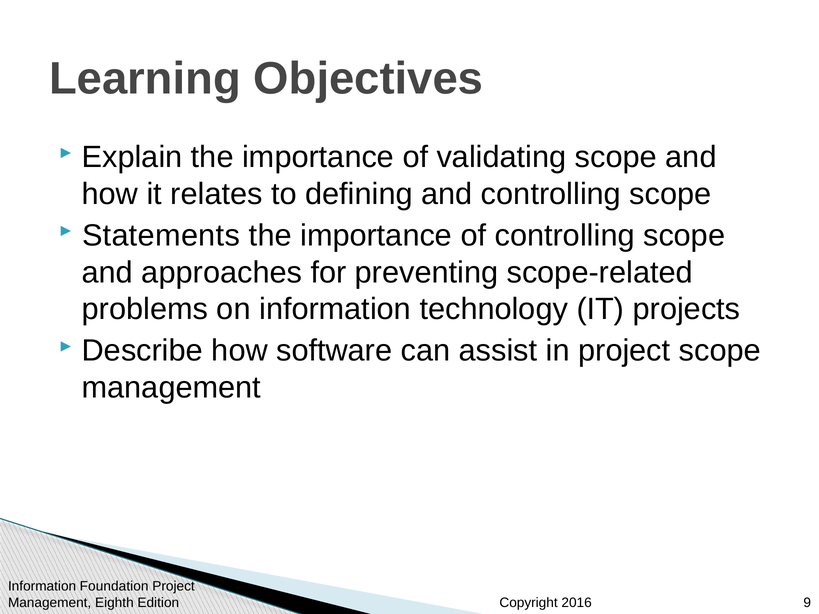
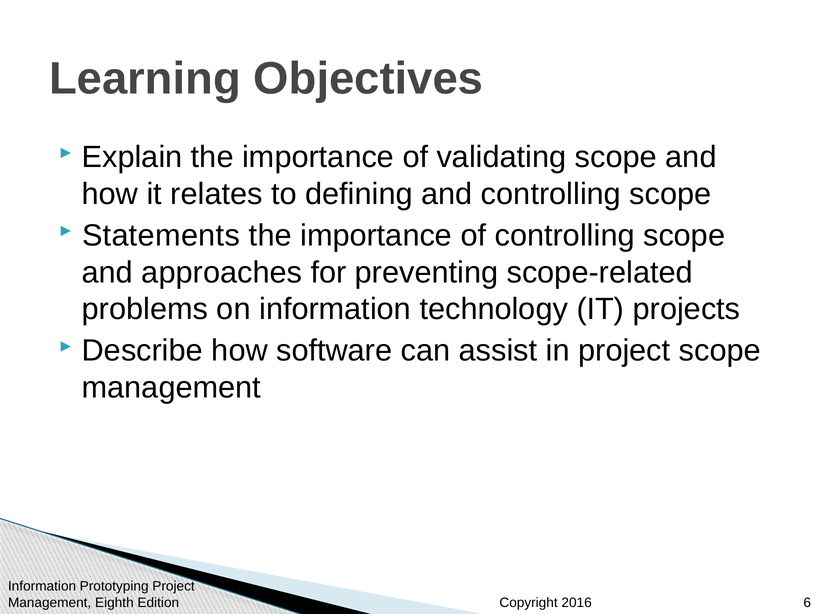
Foundation: Foundation -> Prototyping (114, 587)
9: 9 -> 6 (807, 603)
